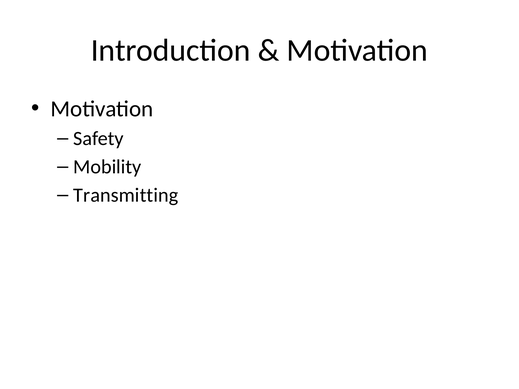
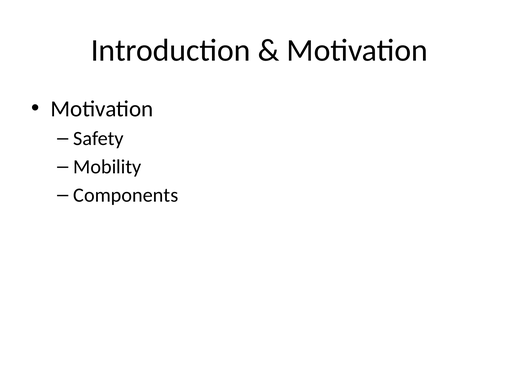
Transmitting: Transmitting -> Components (126, 195)
